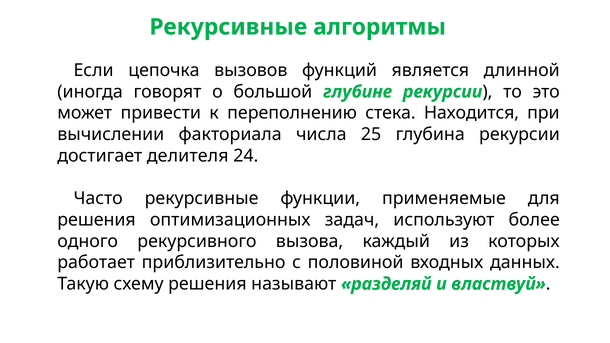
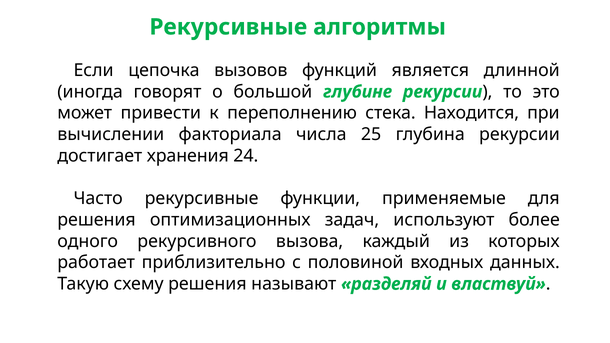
делителя: делителя -> хранения (188, 156)
